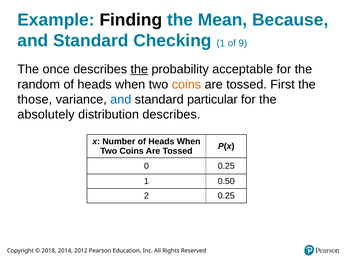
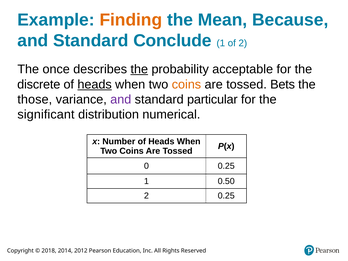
Finding colour: black -> orange (131, 20)
Checking: Checking -> Conclude (172, 41)
of 9: 9 -> 2 (243, 43)
random: random -> discrete (39, 84)
heads underline: none -> present (95, 84)
First: First -> Bets (283, 84)
and colour: blue -> purple (121, 99)
absolutely: absolutely -> significant (46, 115)
distribution describes: describes -> numerical (171, 115)
